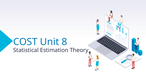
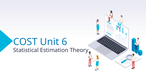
8: 8 -> 6 (64, 42)
